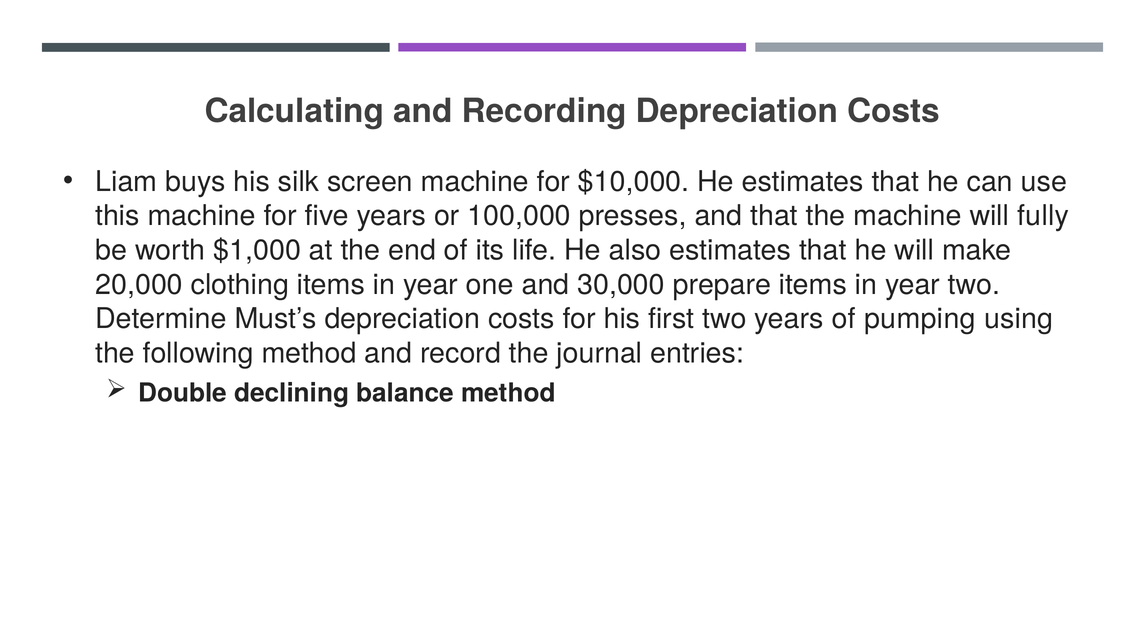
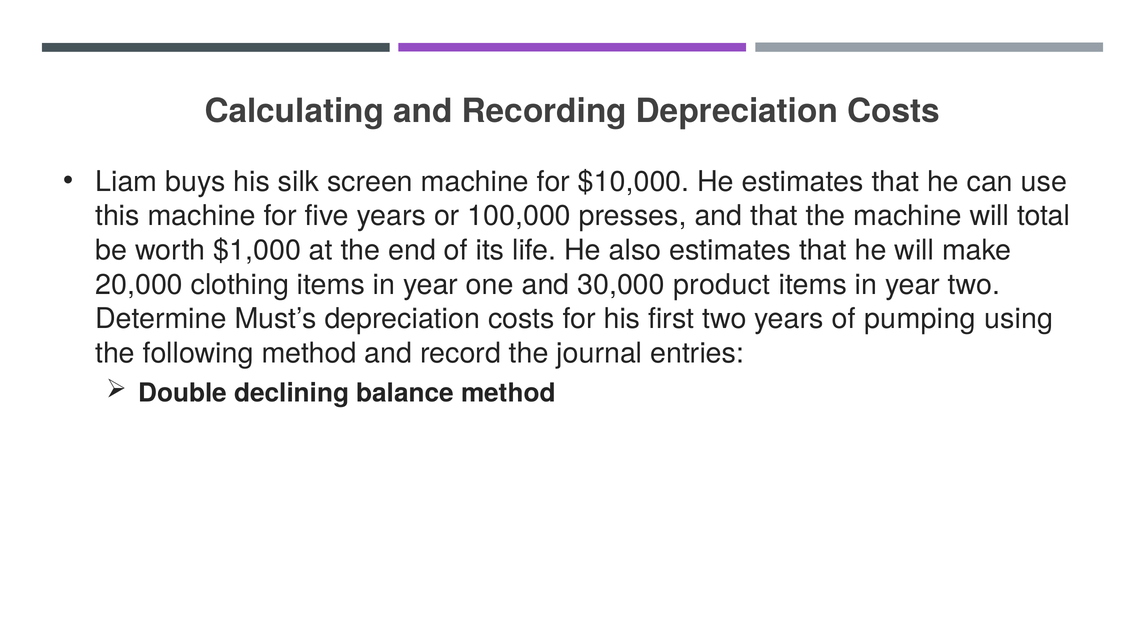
fully: fully -> total (1043, 216)
prepare: prepare -> product (722, 285)
